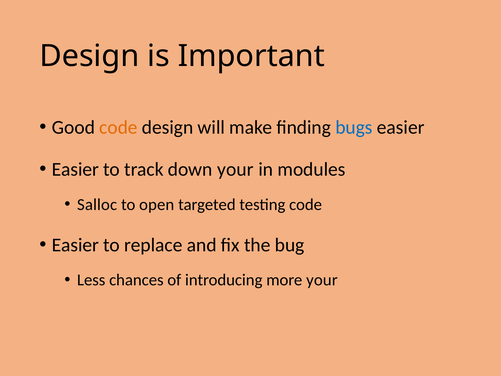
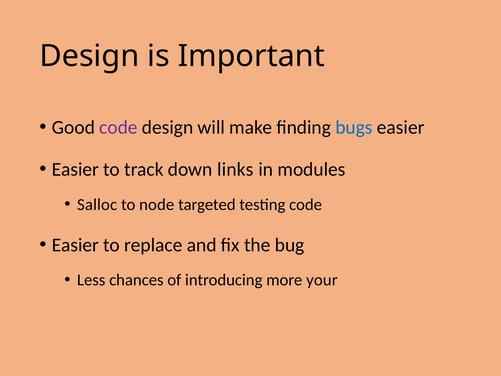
code colour: orange -> purple (118, 127)
down your: your -> links (235, 169)
open: open -> node (157, 204)
